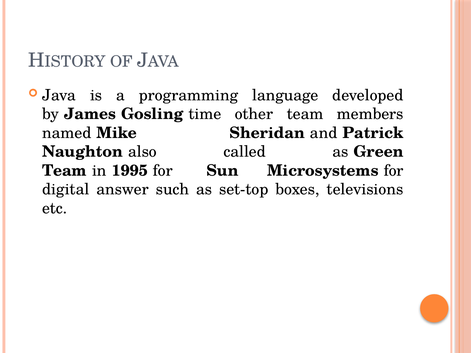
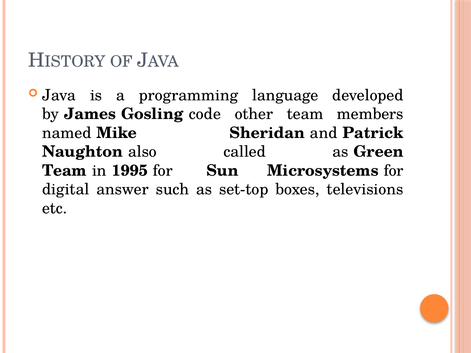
time: time -> code (205, 114)
